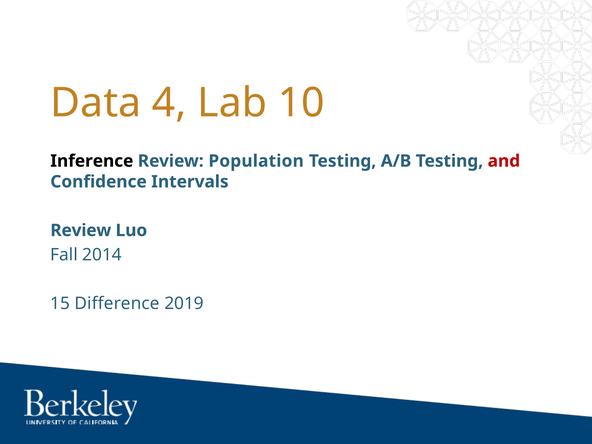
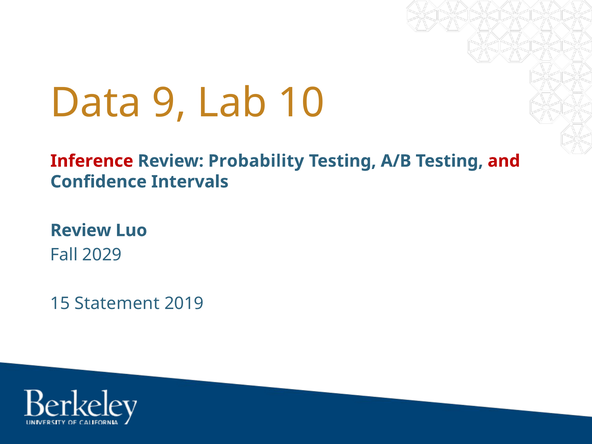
4: 4 -> 9 (169, 103)
Inference colour: black -> red (92, 161)
Population: Population -> Probability (256, 161)
2014: 2014 -> 2029 (102, 255)
Difference: Difference -> Statement (117, 303)
